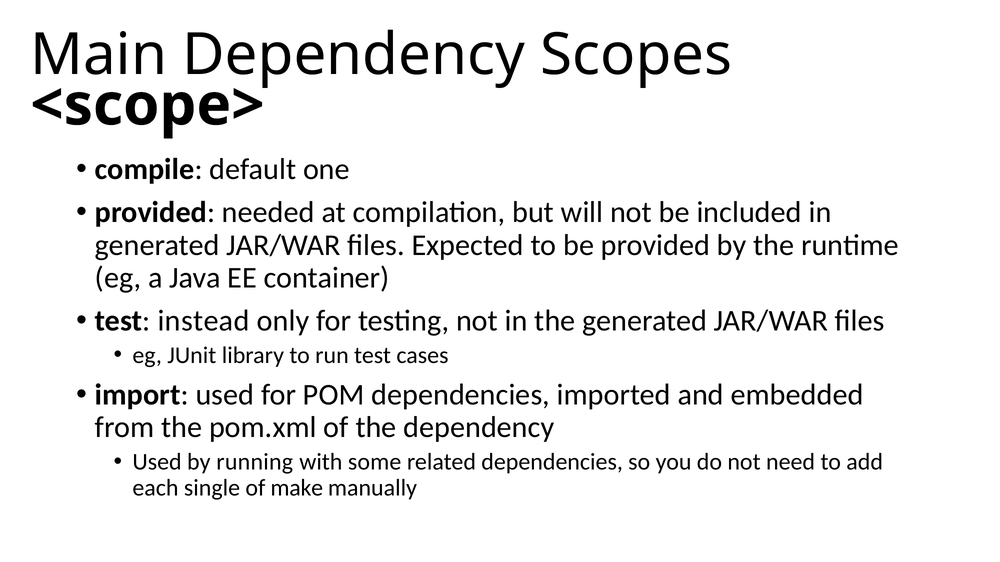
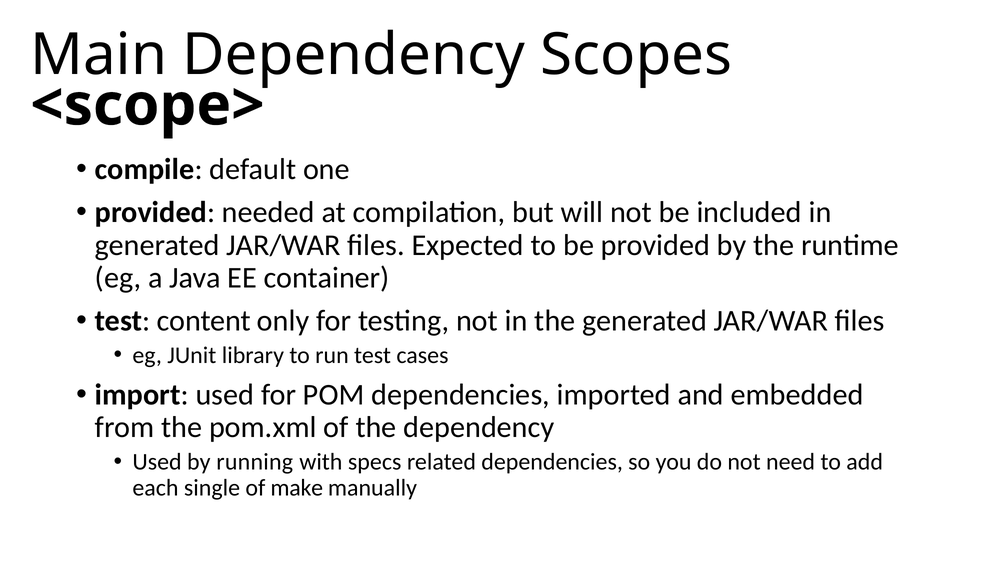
instead: instead -> content (204, 321)
some: some -> specs (375, 462)
